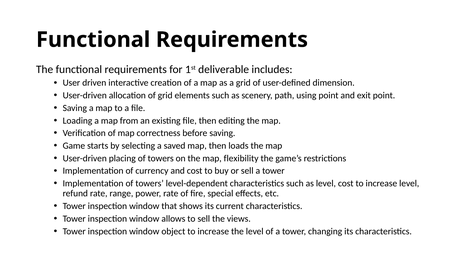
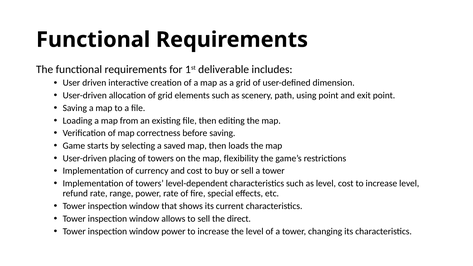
views: views -> direct (239, 219)
window object: object -> power (173, 231)
